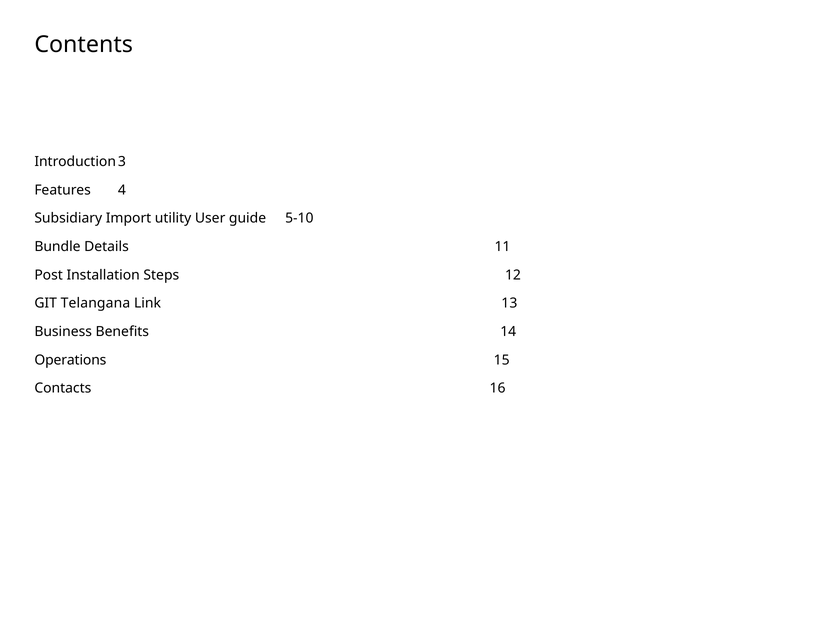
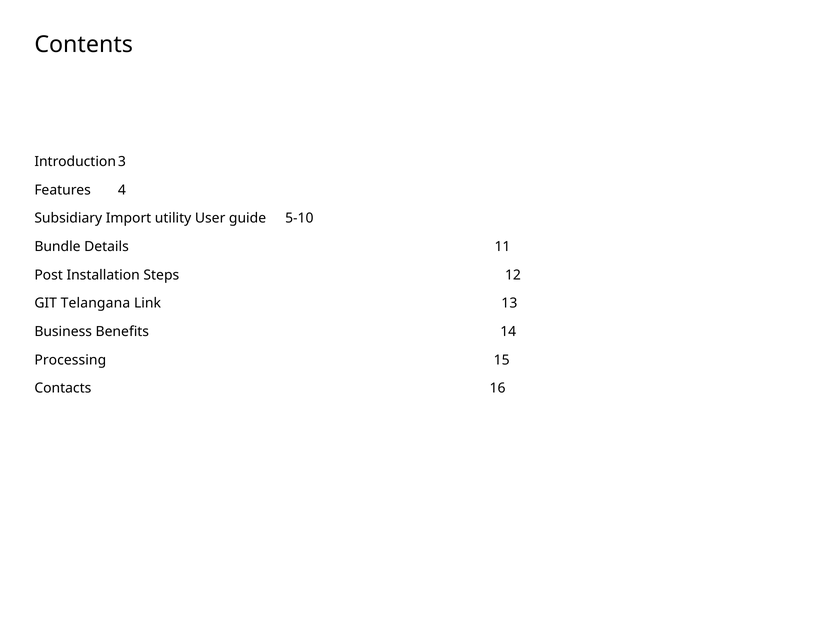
Operations: Operations -> Processing (70, 360)
